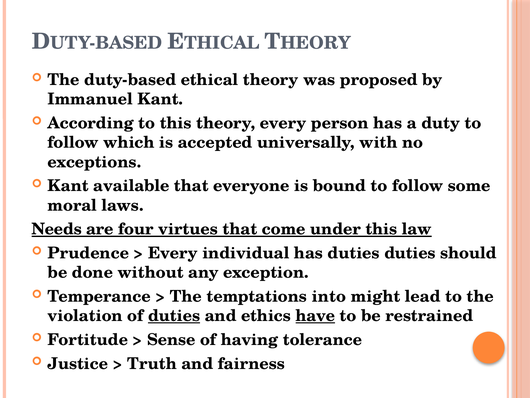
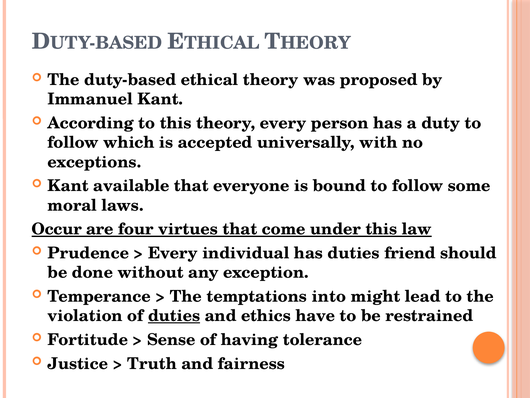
Needs: Needs -> Occur (57, 229)
duties duties: duties -> friend (410, 253)
have underline: present -> none (315, 316)
